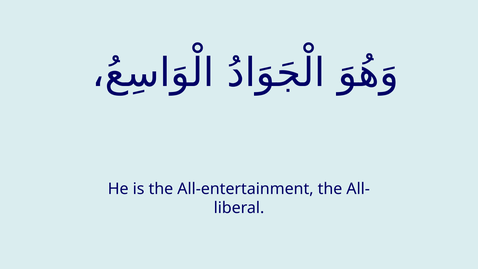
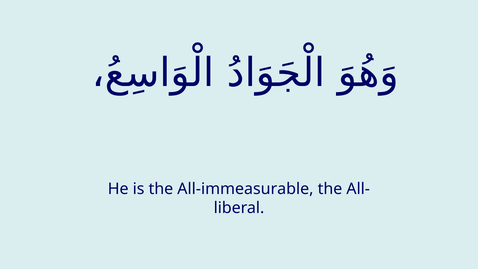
All-entertainment: All-entertainment -> All-immeasurable (245, 189)
